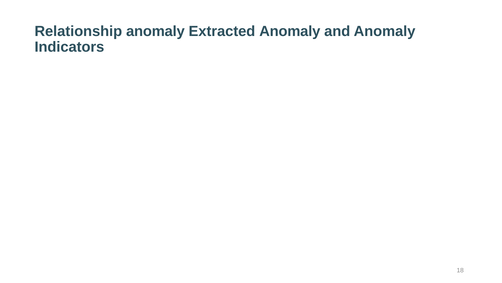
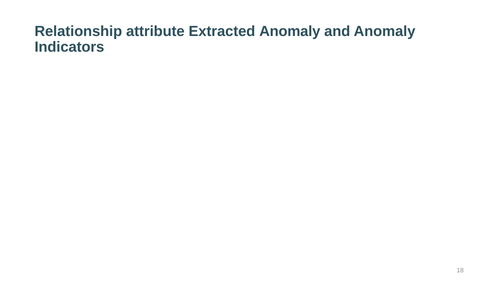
Relationship anomaly: anomaly -> attribute (155, 31)
